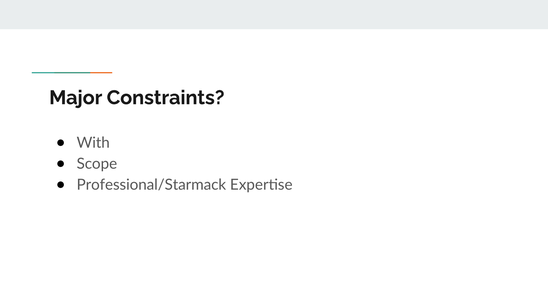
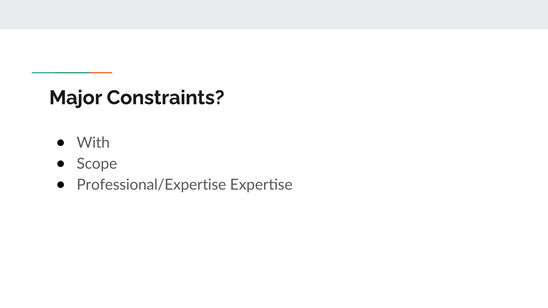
Professional/Starmack: Professional/Starmack -> Professional/Expertise (151, 185)
